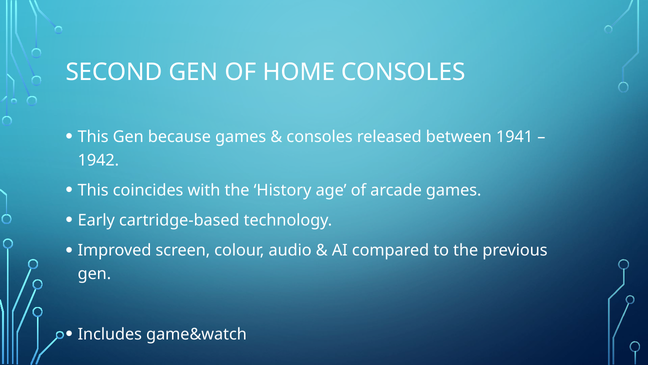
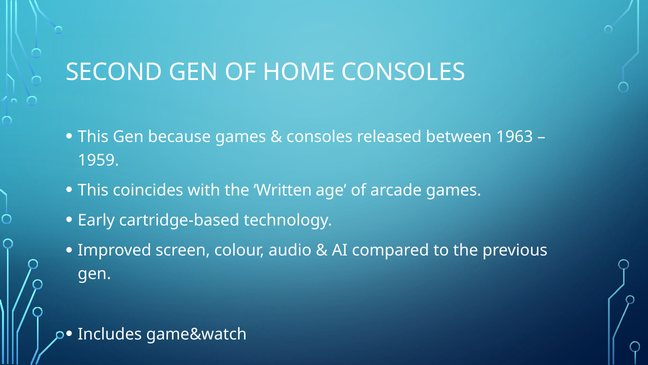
1941: 1941 -> 1963 (515, 137)
1942: 1942 -> 1959 (98, 160)
History: History -> Written (283, 190)
